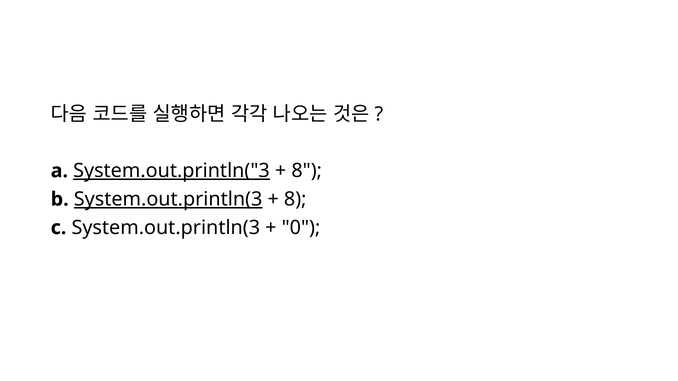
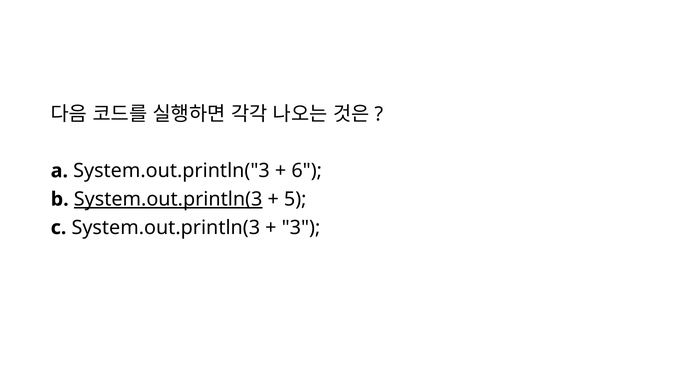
System.out.println("3 underline: present -> none (171, 171)
8: 8 -> 6 (307, 171)
8: 8 -> 5 (295, 199)
0: 0 -> 3 (301, 228)
